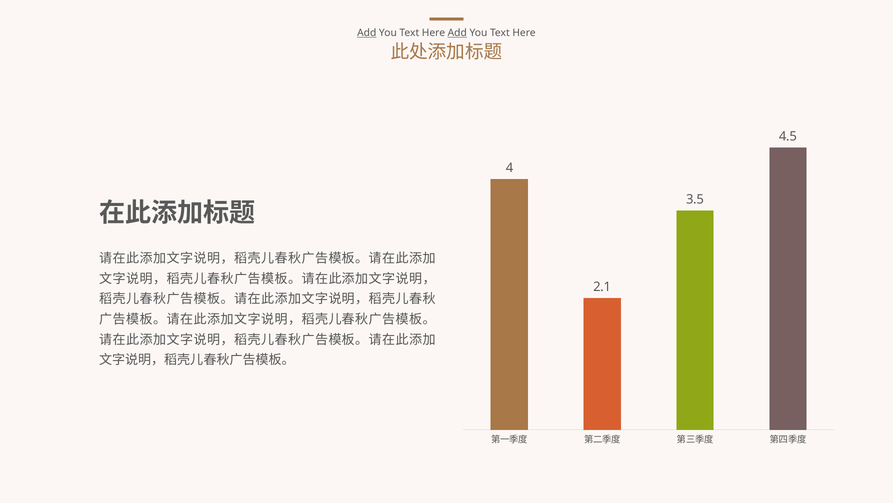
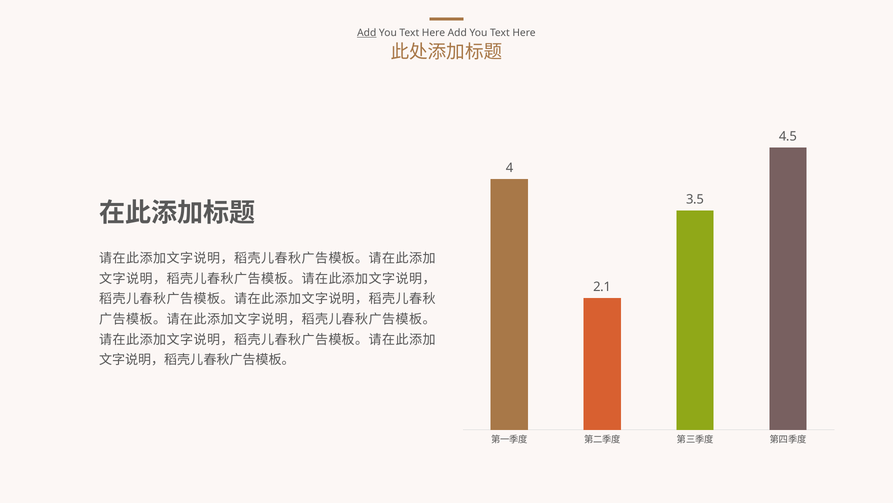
Add underline: present -> none (457, 33)
